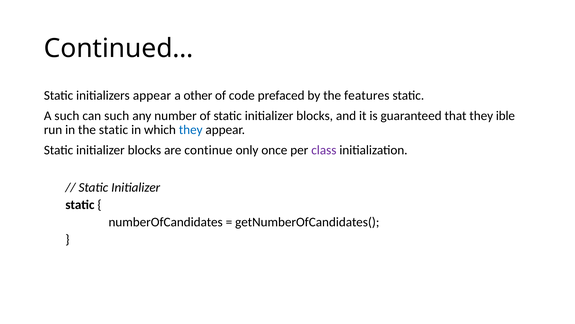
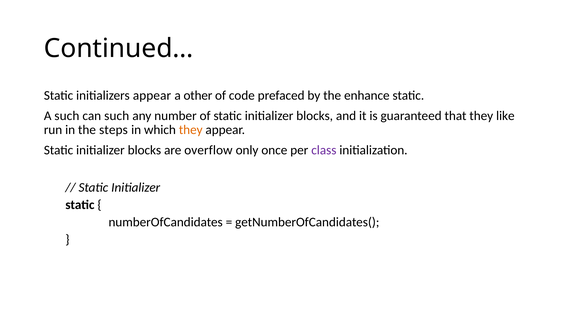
features: features -> enhance (367, 95)
ible: ible -> like (505, 115)
the static: static -> steps (113, 130)
they colour: blue -> orange (191, 130)
continue: continue -> overflow (208, 150)
